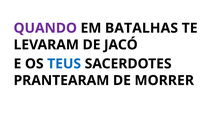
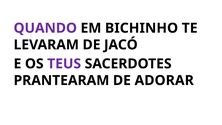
BATALHAS: BATALHAS -> BICHINHO (142, 28)
TEUS colour: blue -> purple (64, 64)
MORRER: MORRER -> ADORAR (164, 80)
